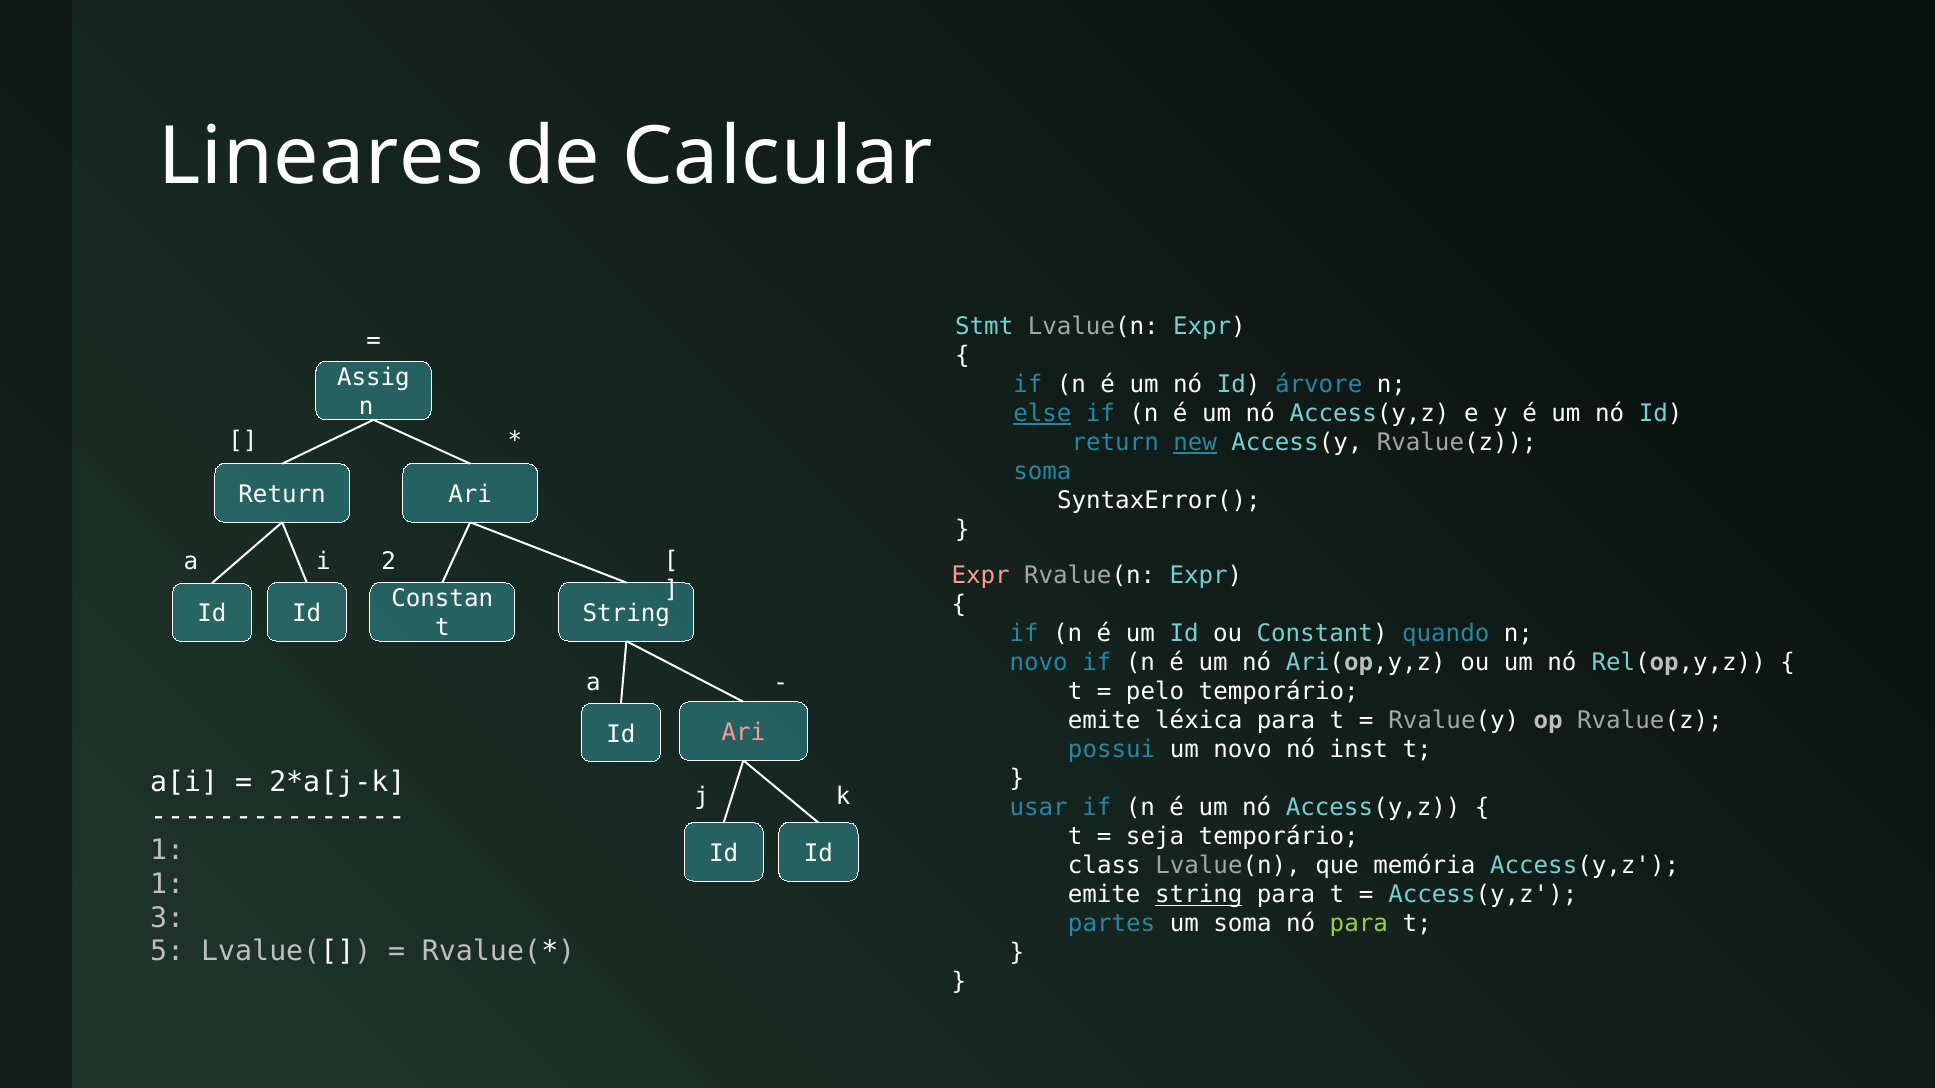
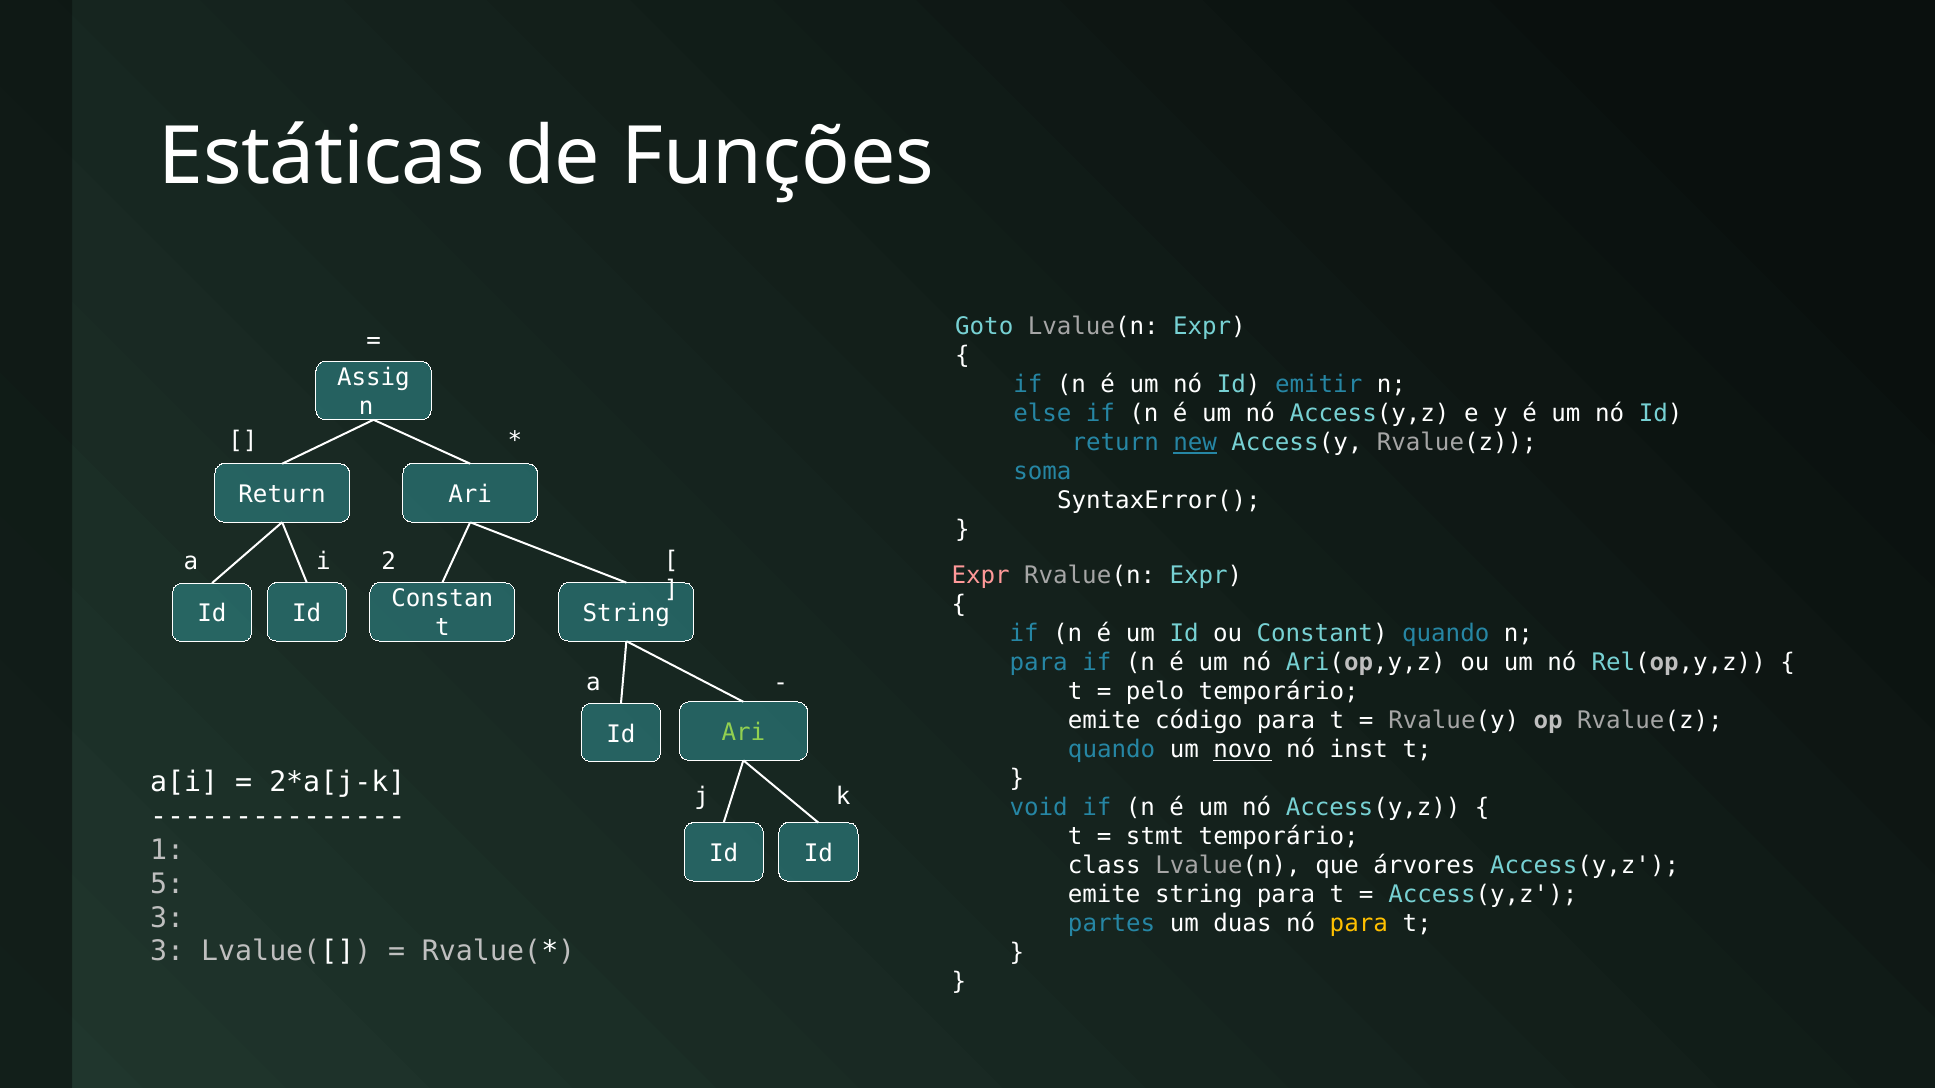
Lineares: Lineares -> Estáticas (322, 157)
Calcular: Calcular -> Funções (778, 157)
Stmt: Stmt -> Goto (984, 327)
árvore: árvore -> emitir (1319, 385)
else underline: present -> none (1042, 414)
novo: novo -> para (1039, 663)
léxica: léxica -> código (1199, 721)
Ari colour: pink -> light green (743, 733)
possui: possui -> quando (1112, 750)
novo underline: none -> present (1242, 750)
usar: usar -> void (1039, 808)
seja: seja -> stmt (1155, 837)
memória: memória -> árvores (1424, 866)
1: 1 -> 5 (167, 884)
string underline: present -> none (1199, 896)
um soma: soma -> duas (1242, 925)
para colour: light green -> yellow (1359, 925)
5: 5 -> 3 (167, 952)
